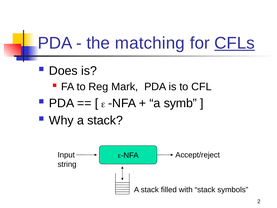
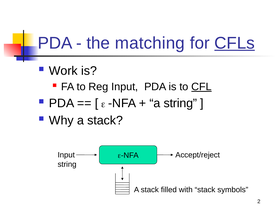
Does: Does -> Work (63, 71)
Reg Mark: Mark -> Input (125, 87)
CFL underline: none -> present (202, 87)
a symb: symb -> string (180, 103)
